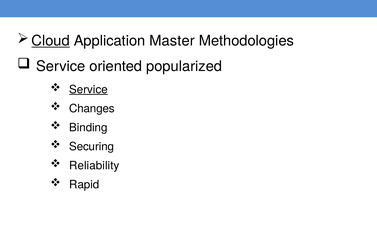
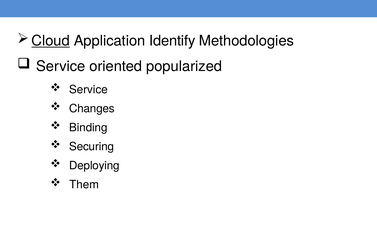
Master: Master -> Identify (172, 41)
Service underline: present -> none (88, 90)
Reliability: Reliability -> Deploying (94, 166)
Rapid: Rapid -> Them (84, 185)
